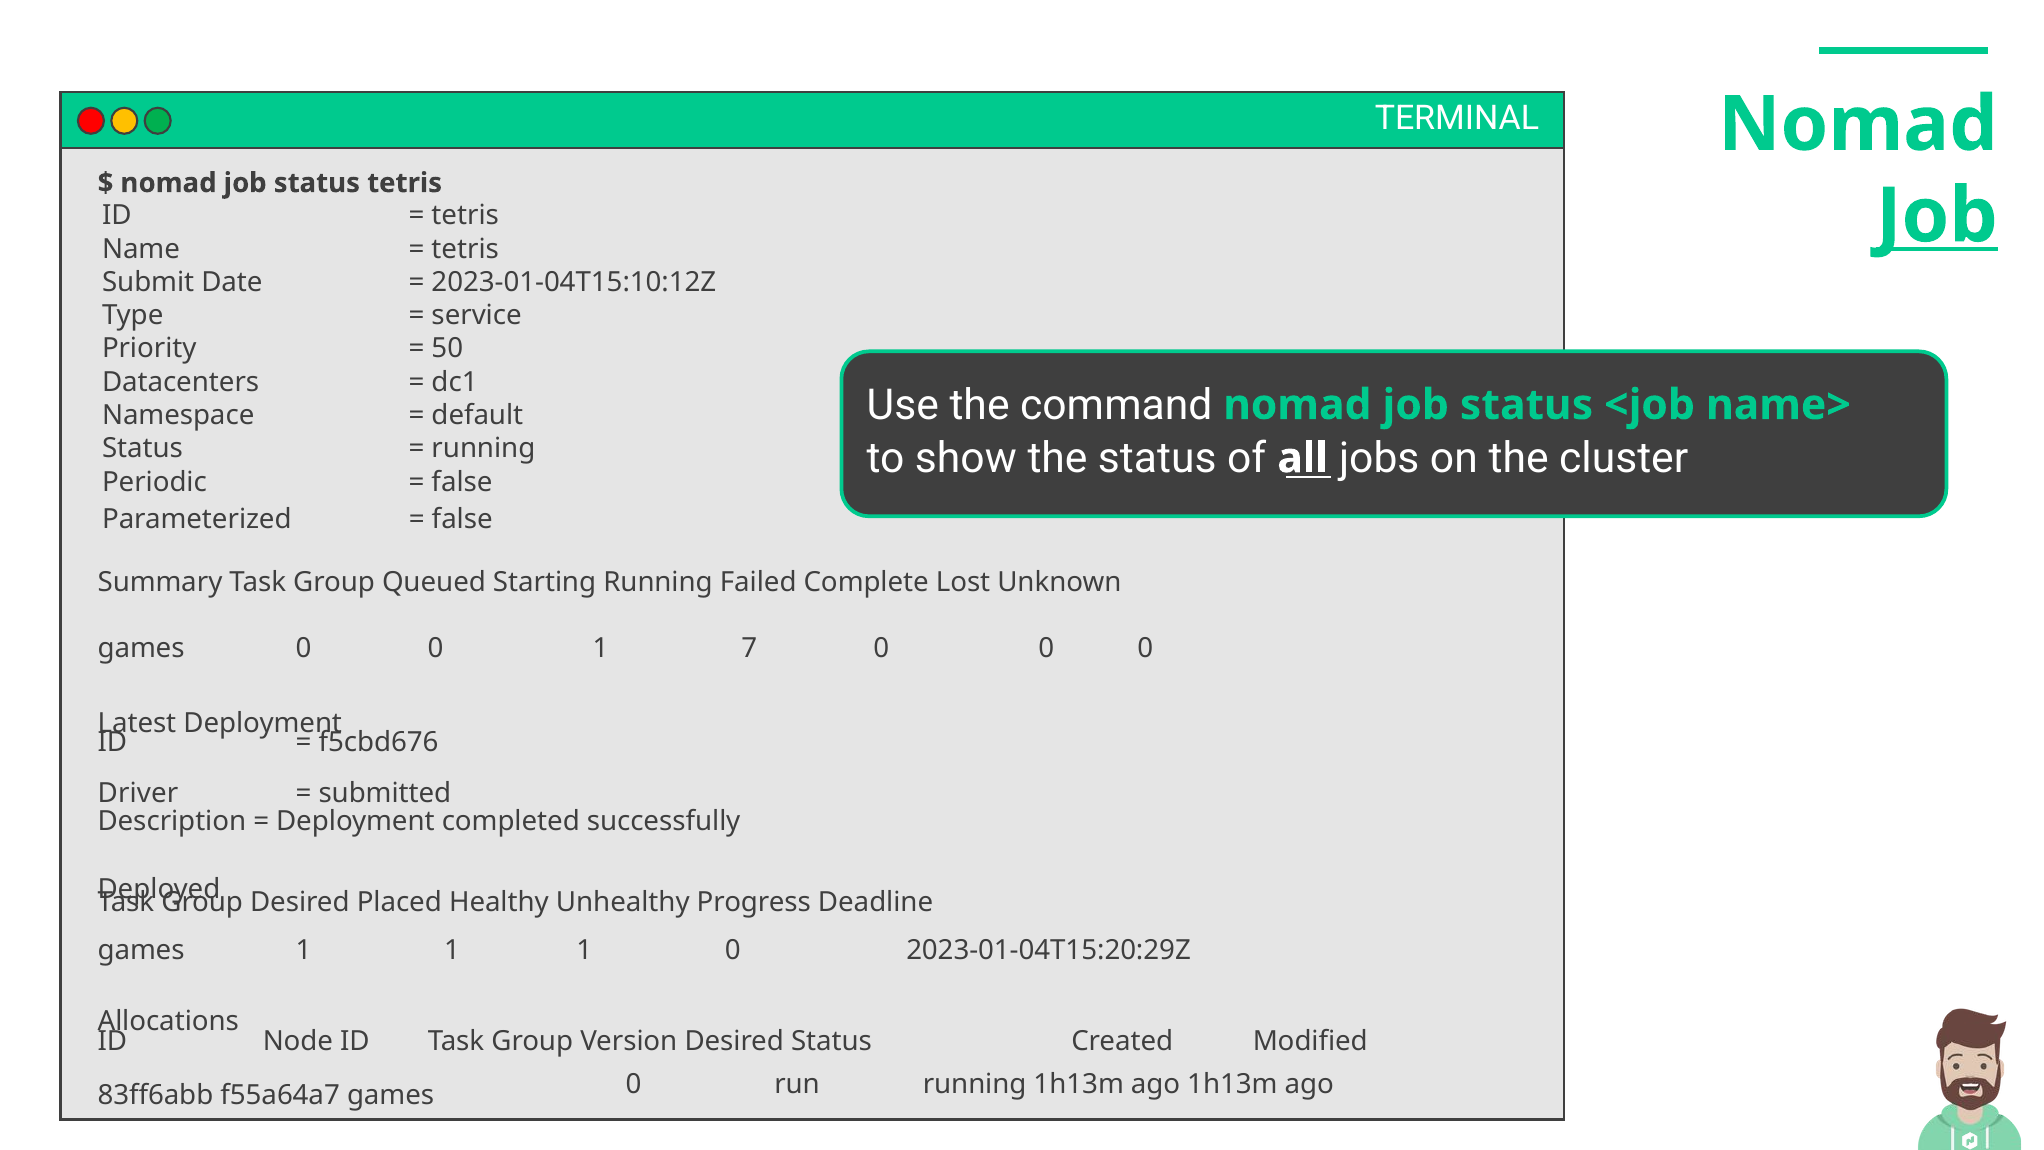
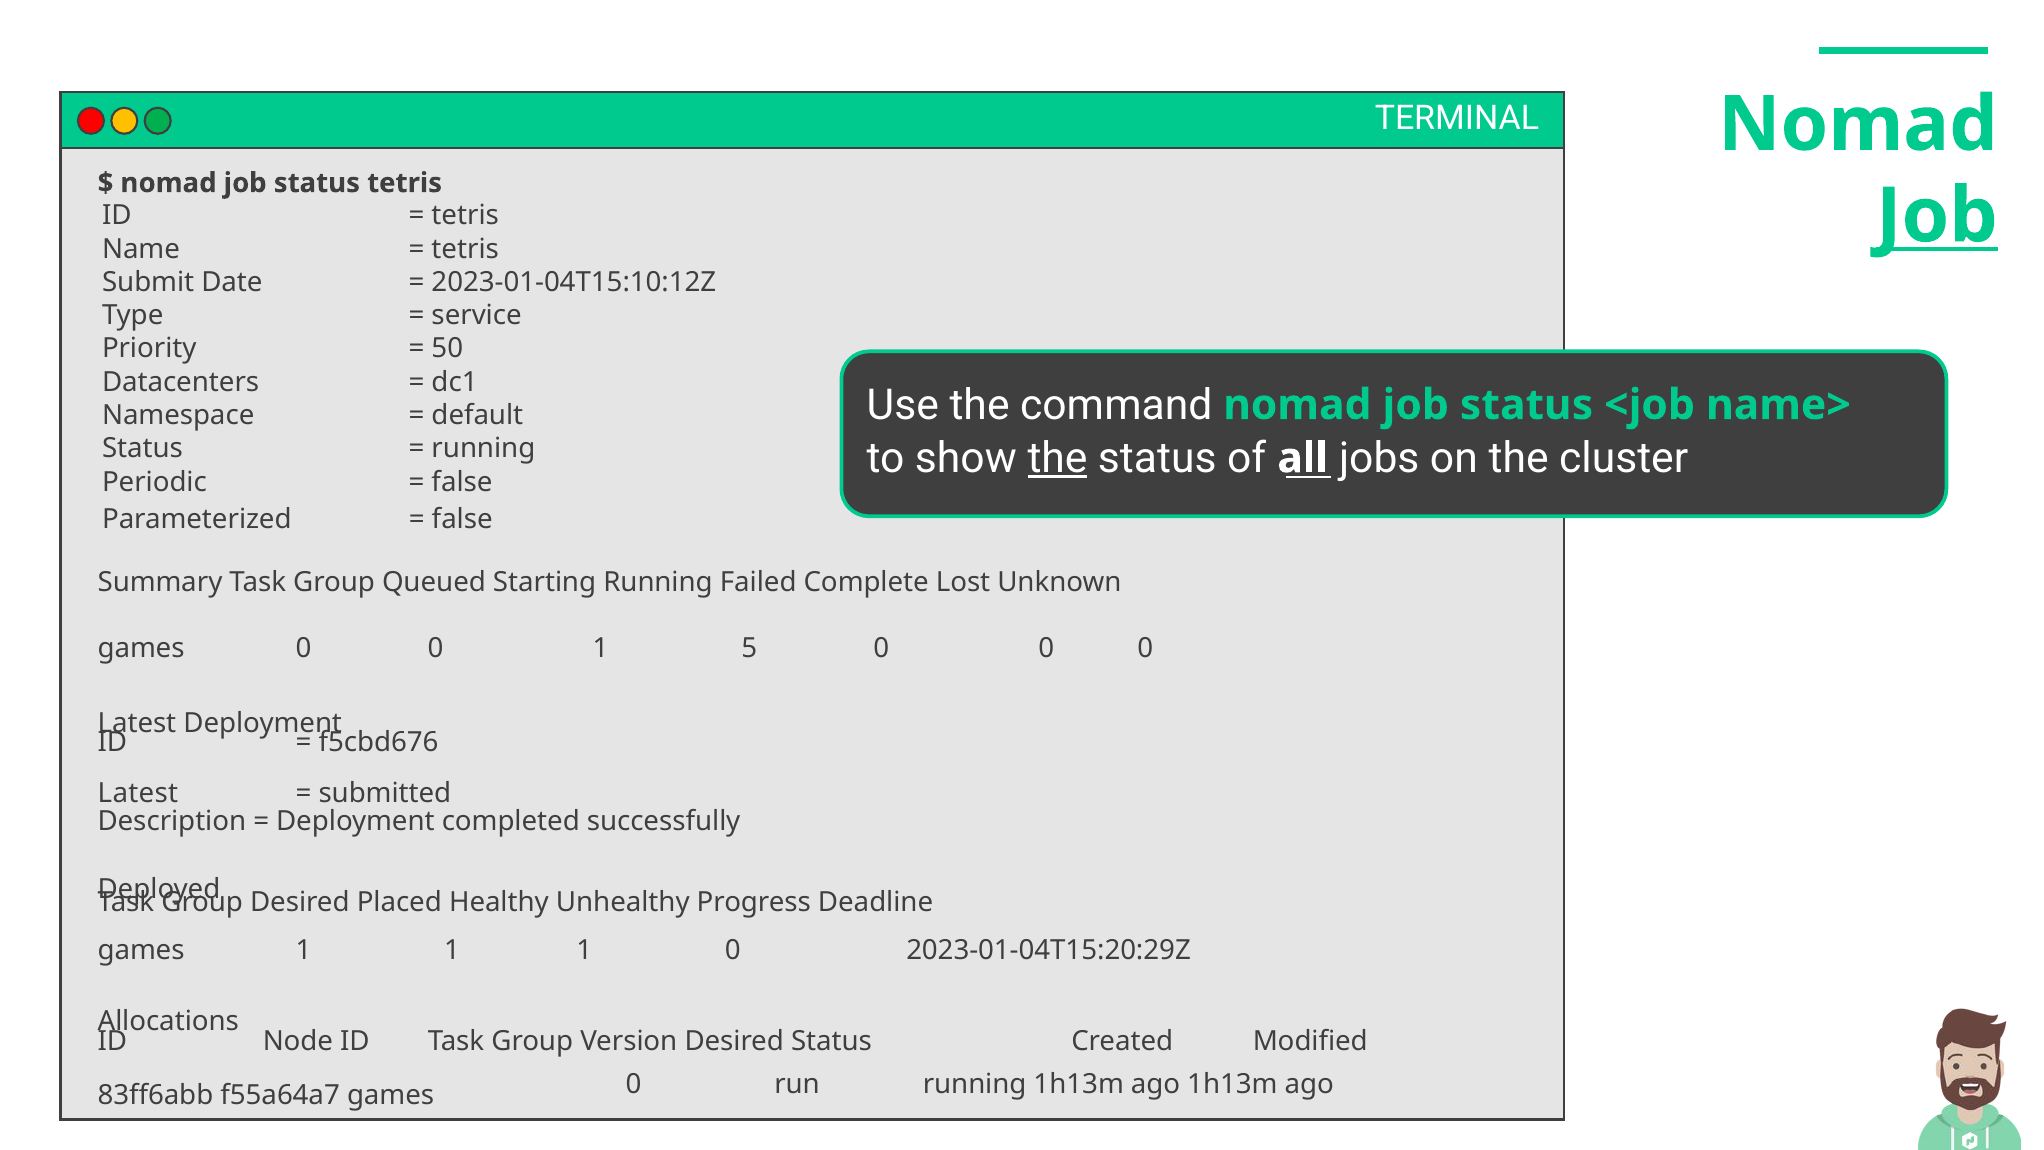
the underline: none -> present (1057, 458)
7: 7 -> 5 (749, 648)
Driver: Driver -> Latest (138, 793)
